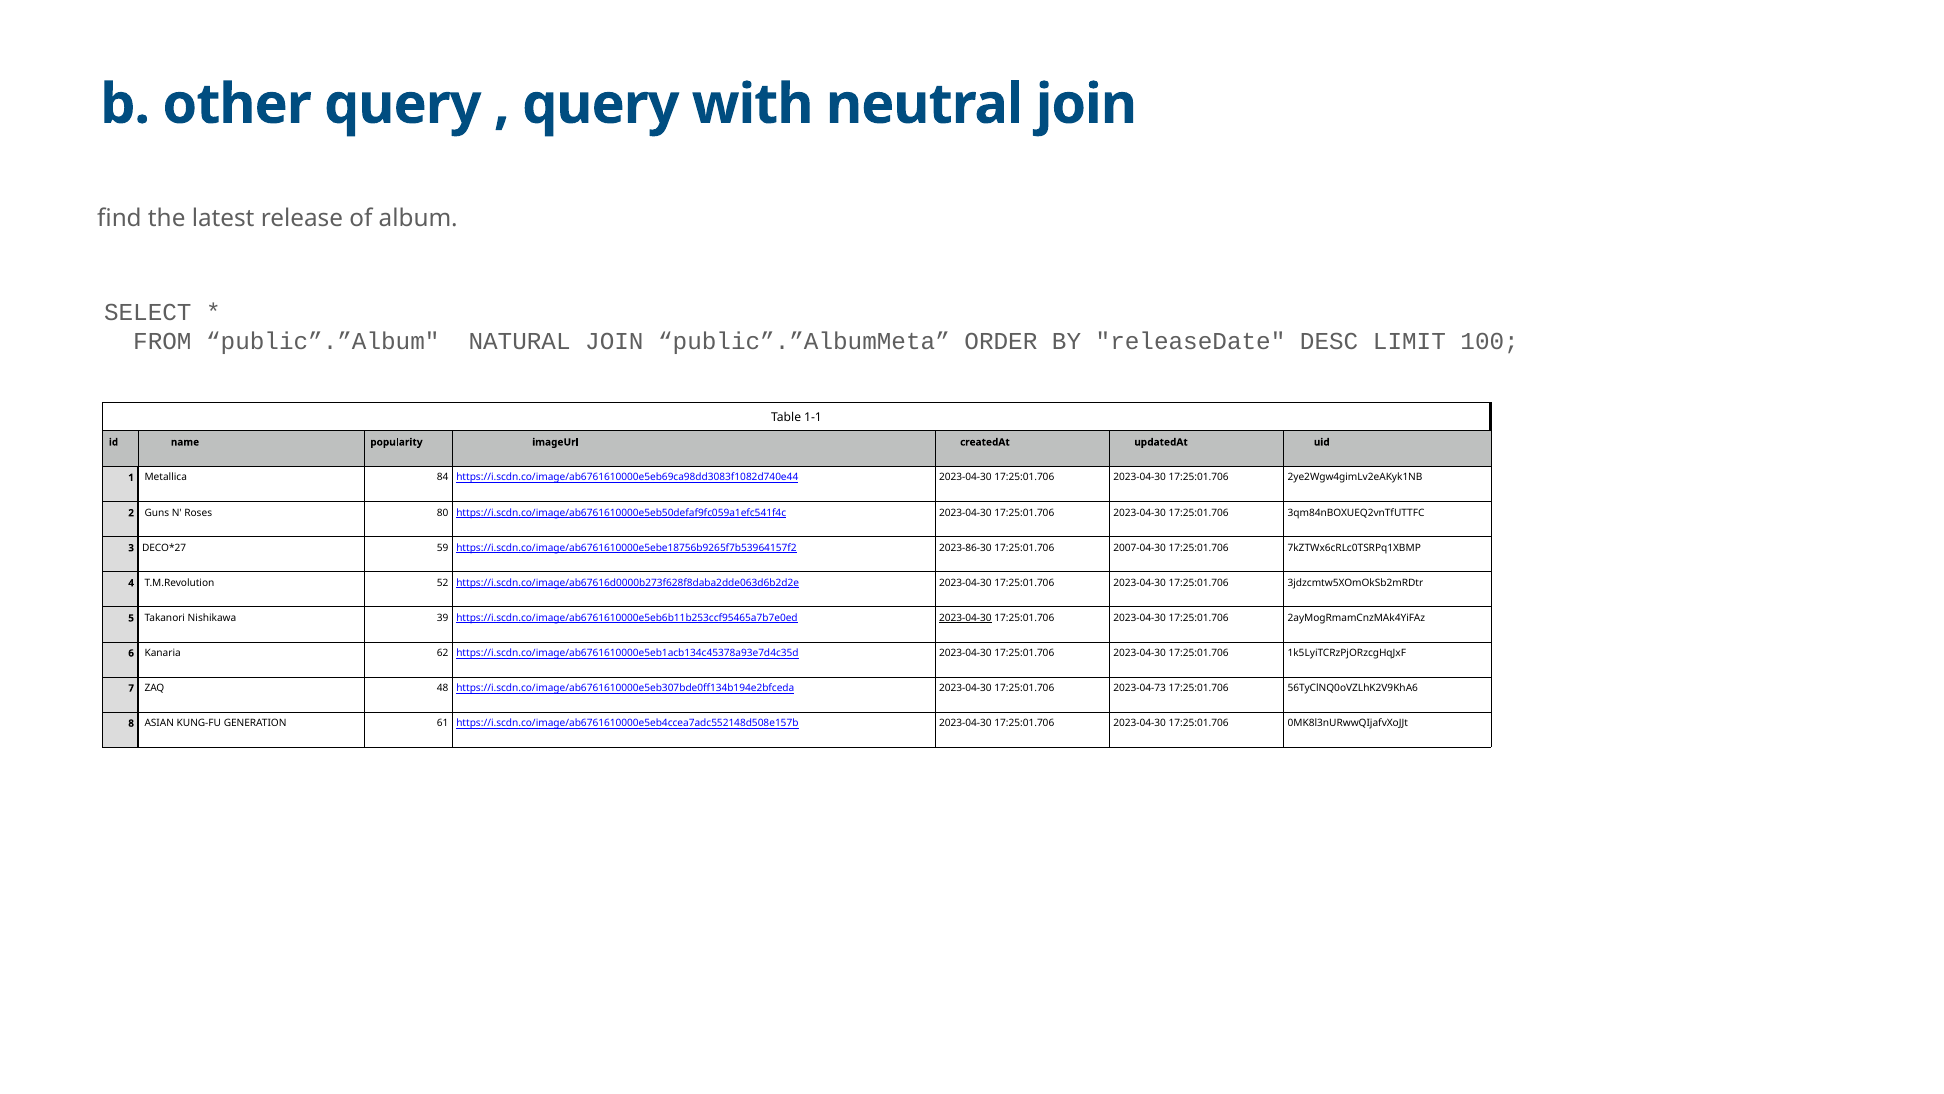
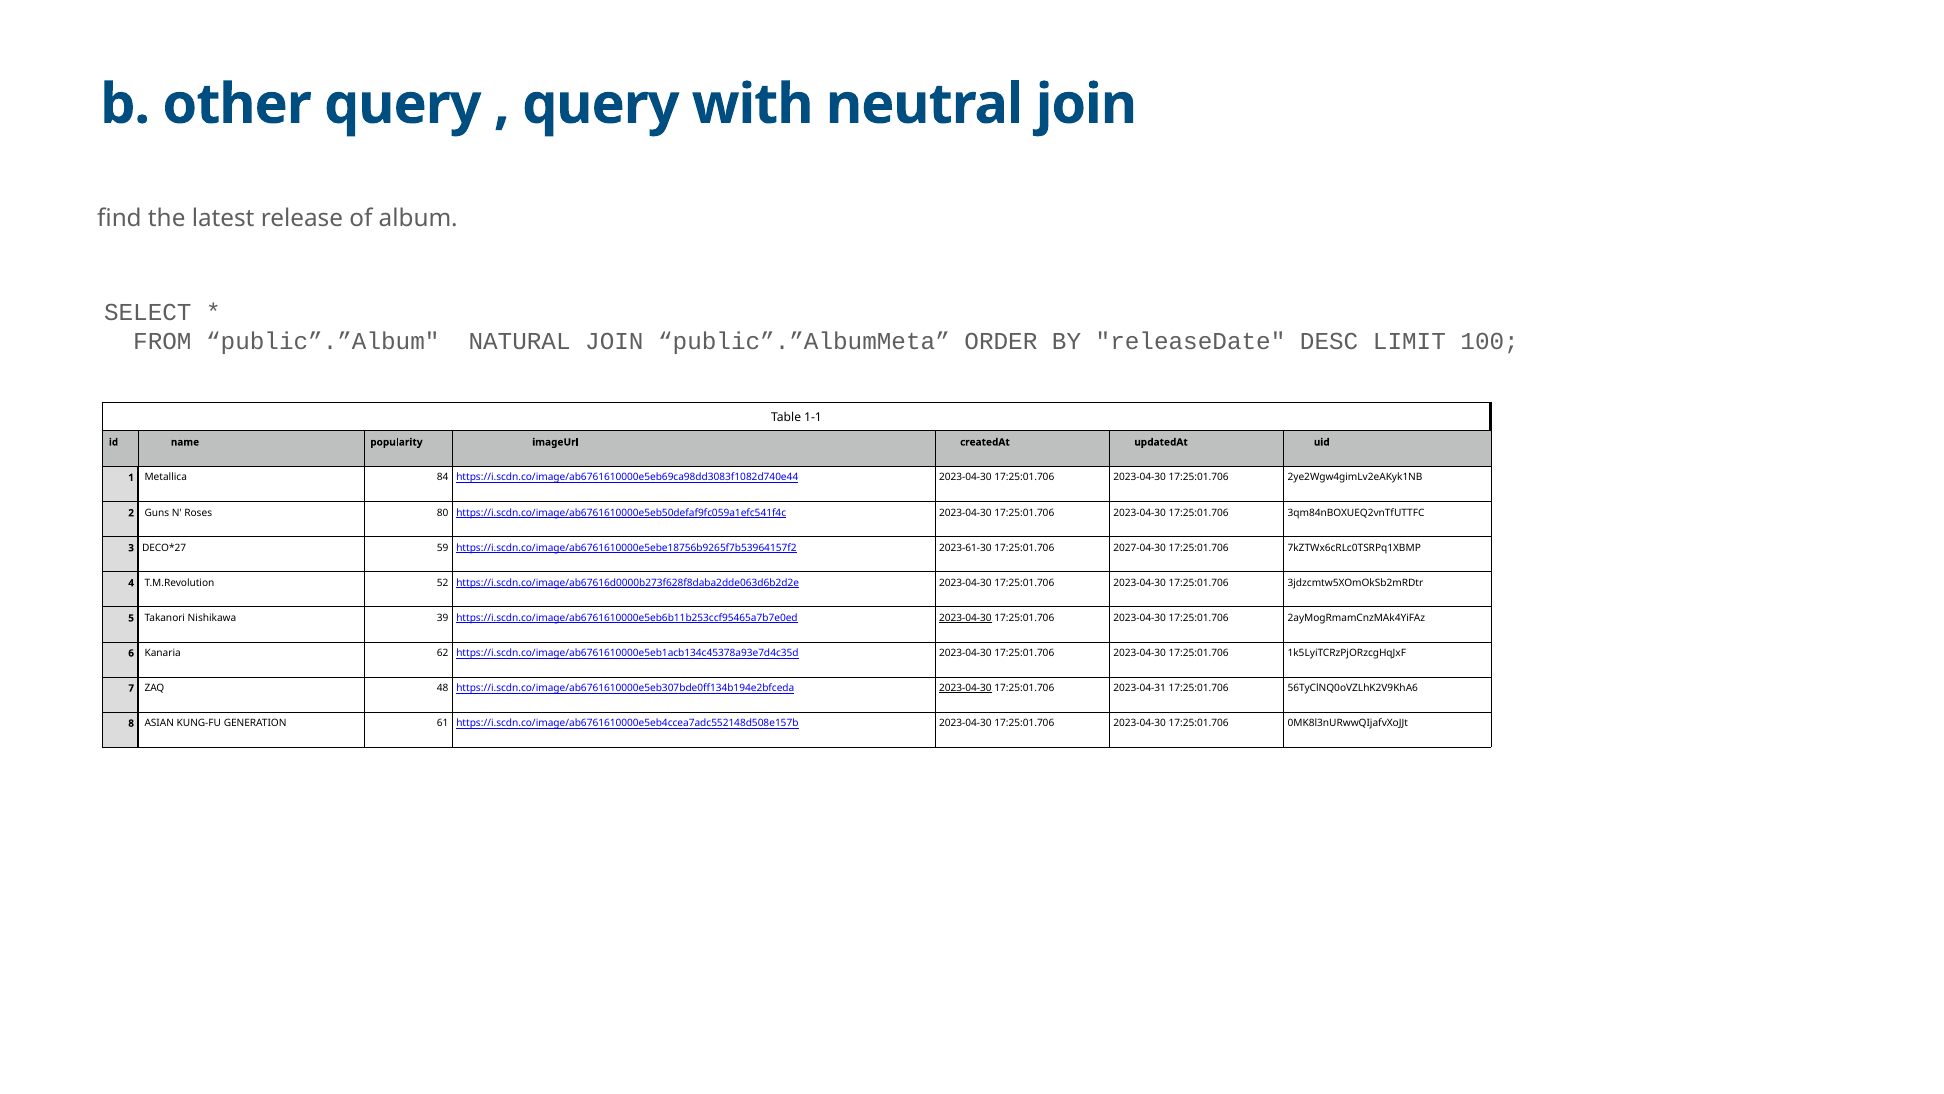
2023-86-30: 2023-86-30 -> 2023-61-30 (965, 548)
2007-04-30: 2007-04-30 -> 2027-04-30 (1140, 548)
2023-04-30 underline: none -> present (965, 688)
2023-04-73: 2023-04-73 -> 2023-04-31 (1140, 688)
